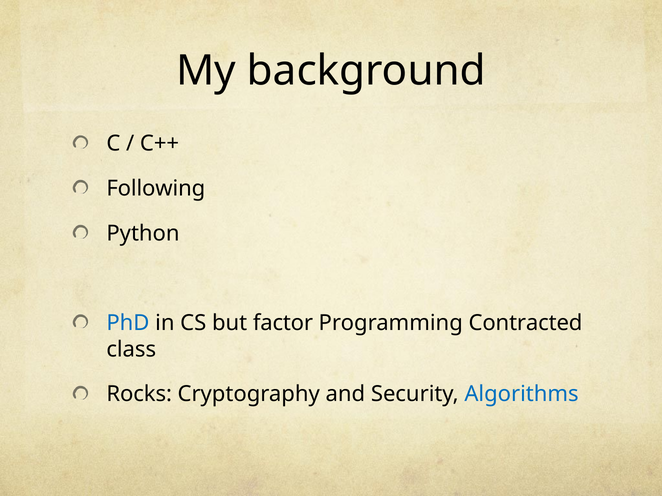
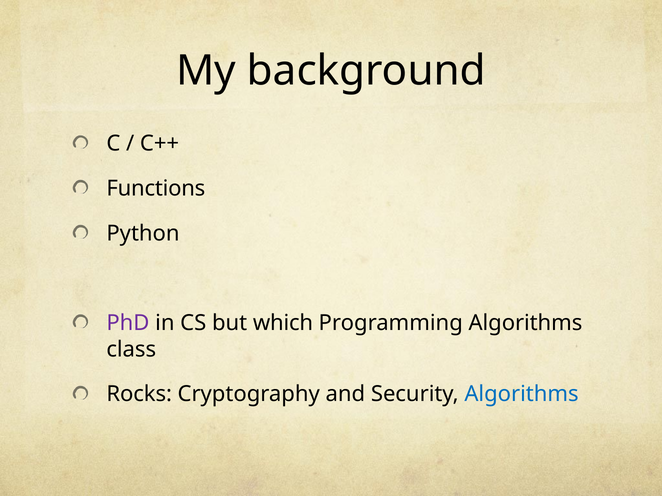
Following: Following -> Functions (156, 189)
PhD colour: blue -> purple (128, 323)
factor: factor -> which (283, 323)
Programming Contracted: Contracted -> Algorithms (525, 323)
